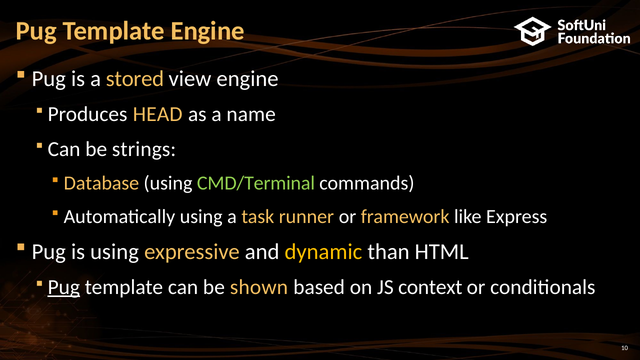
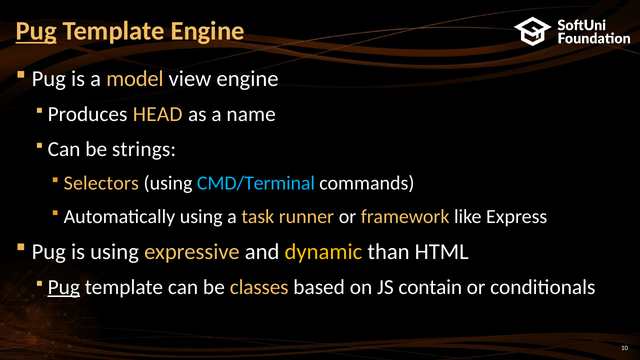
Pug underline: none -> present (36, 31)
stored: stored -> model (135, 79)
Database: Database -> Selectors (101, 183)
CMD/Terminal colour: light green -> light blue (256, 183)
shown: shown -> classes (259, 287)
context: context -> contain (430, 287)
